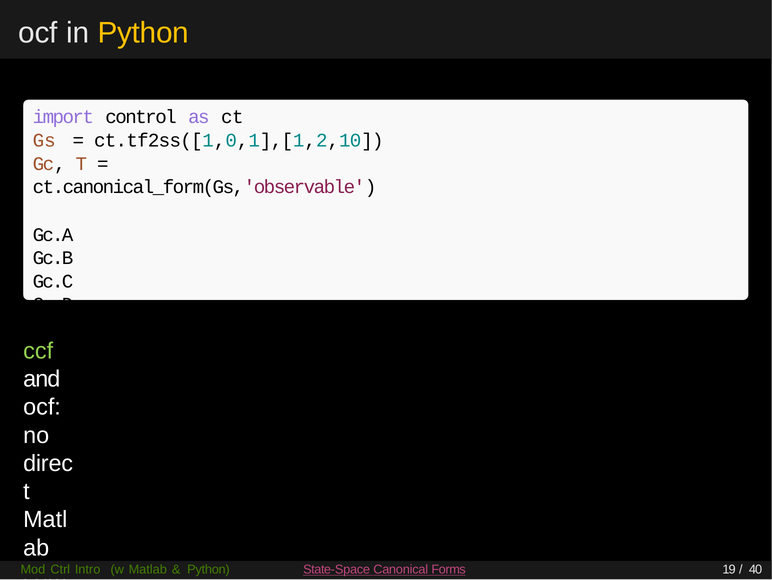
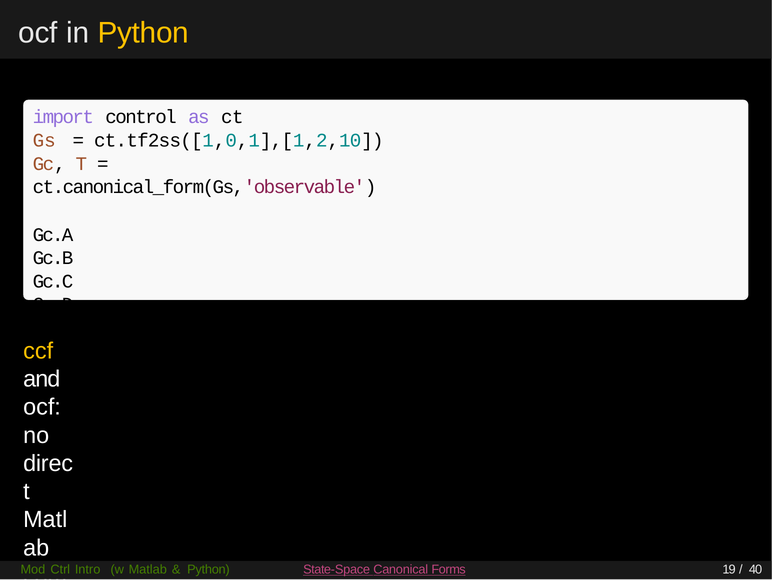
ccf colour: light green -> yellow (38, 351)
